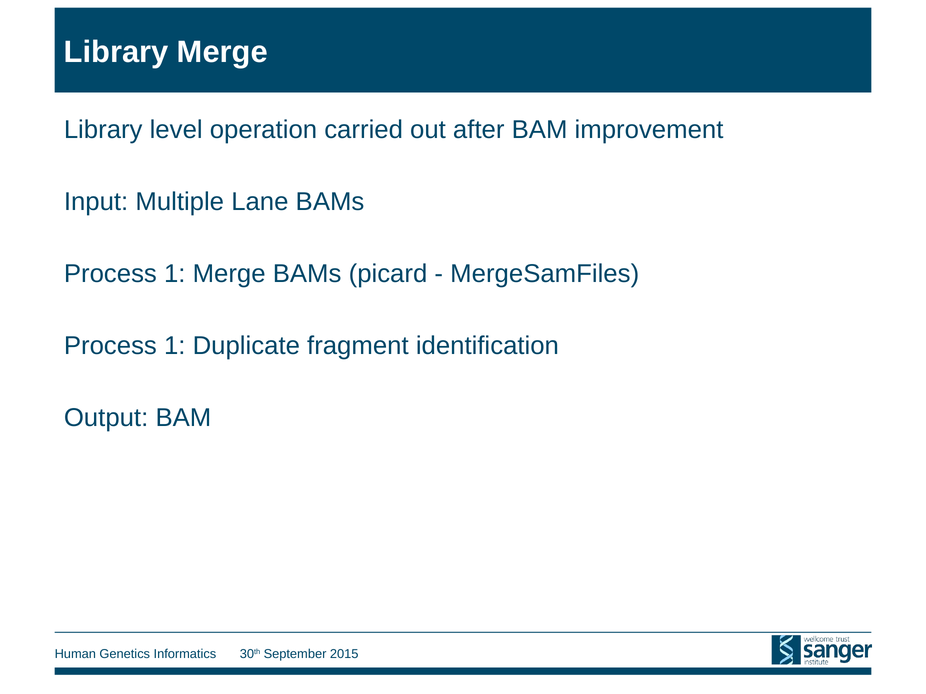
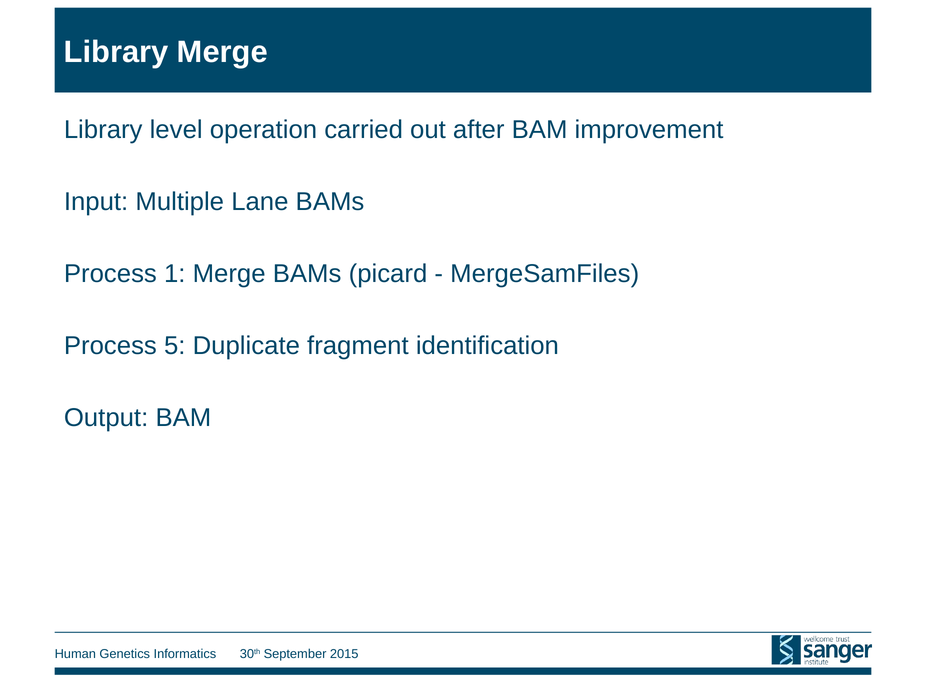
1: 1 -> 5 (175, 346)
